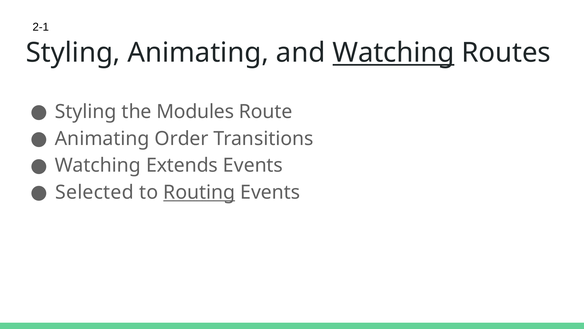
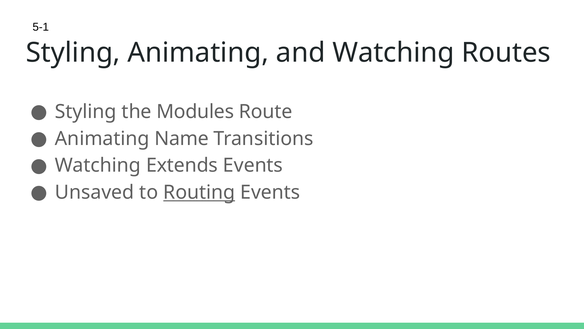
2-1: 2-1 -> 5-1 (41, 27)
Watching underline: present -> none (393, 53)
Order: Order -> Name (182, 138)
Selected: Selected -> Unsaved (95, 192)
